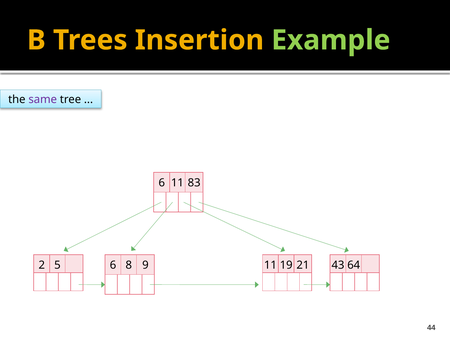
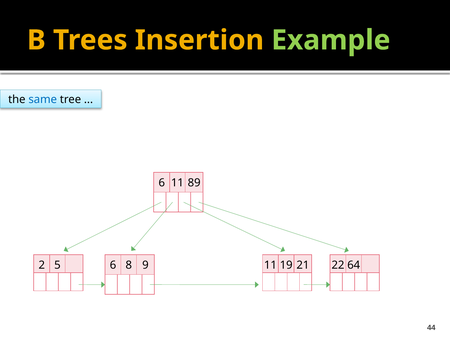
same colour: purple -> blue (43, 100)
83: 83 -> 89 (194, 183)
43: 43 -> 22 (338, 266)
